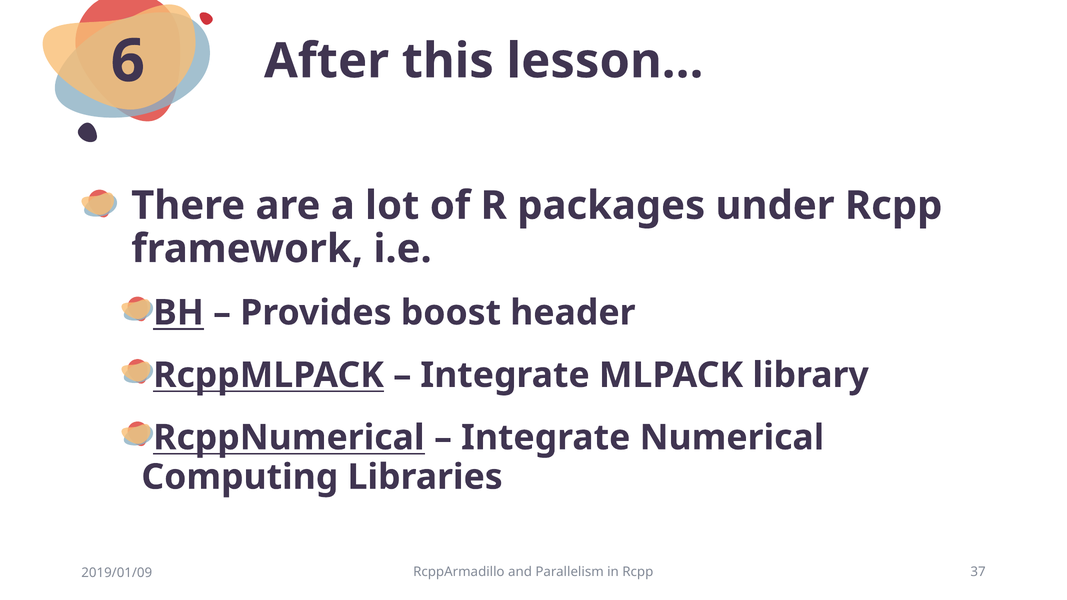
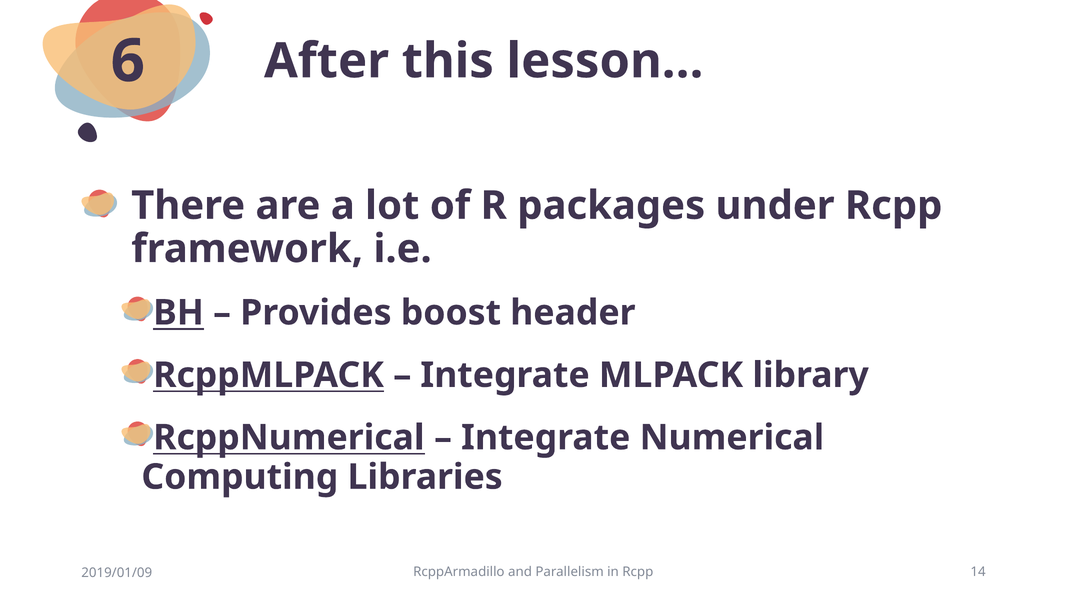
37: 37 -> 14 (978, 572)
